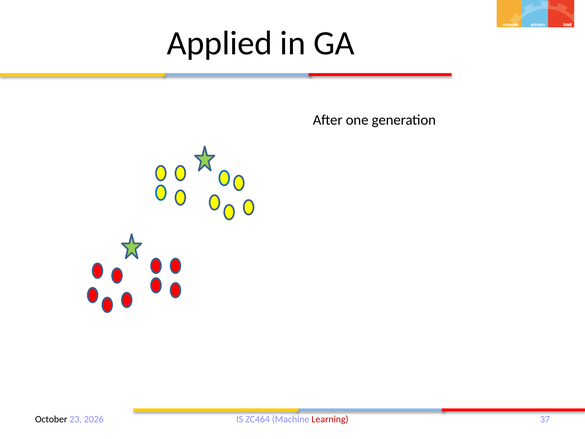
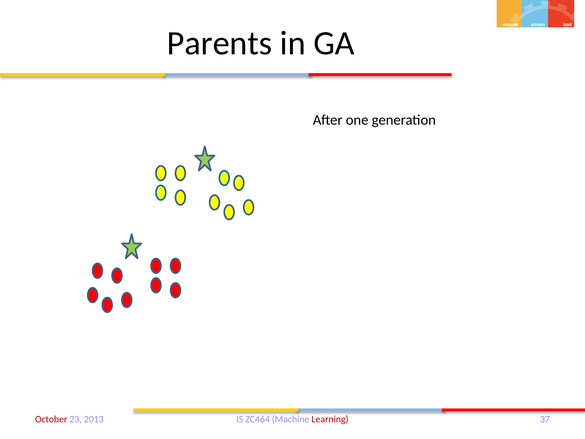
Applied: Applied -> Parents (220, 43)
October colour: black -> red (51, 419)
2026: 2026 -> 2013 (94, 419)
